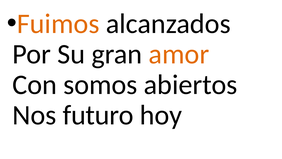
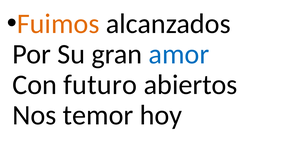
amor colour: orange -> blue (179, 54)
somos: somos -> futuro (100, 85)
futuro: futuro -> temor (98, 115)
